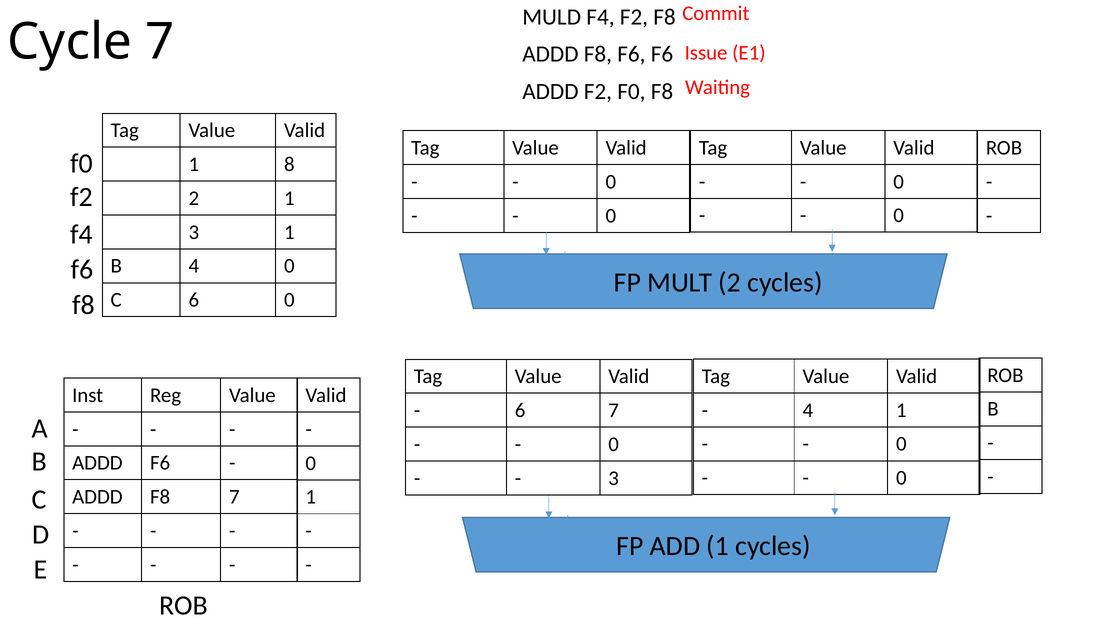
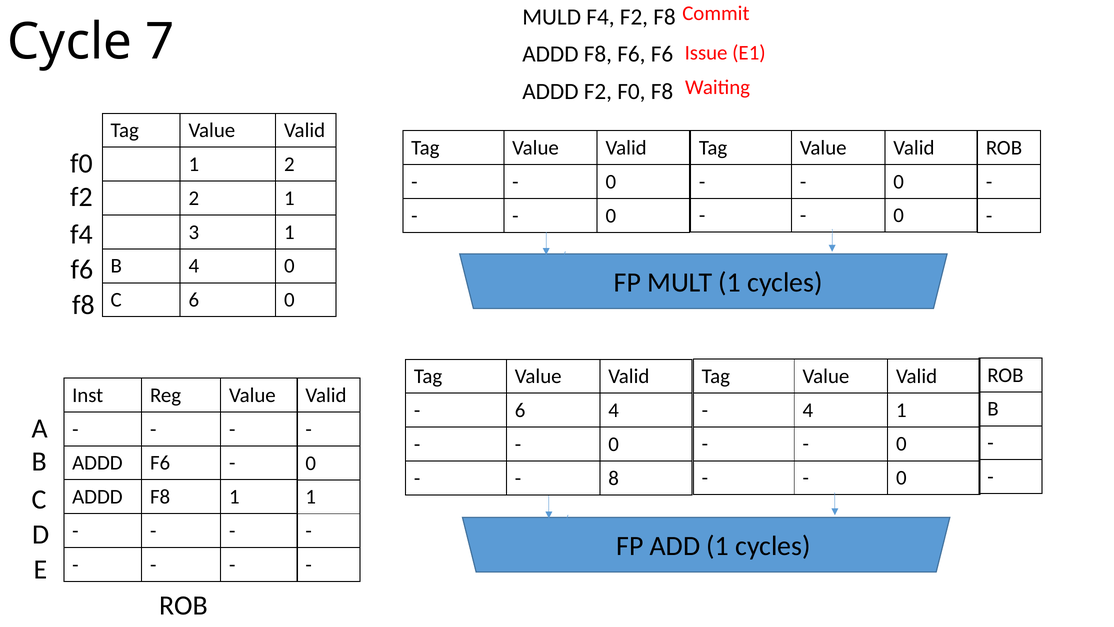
1 8: 8 -> 2 (289, 164)
MULT 2: 2 -> 1 (730, 282)
6 7: 7 -> 4 (614, 410)
3: 3 -> 8 (614, 478)
F8 7: 7 -> 1 (234, 497)
